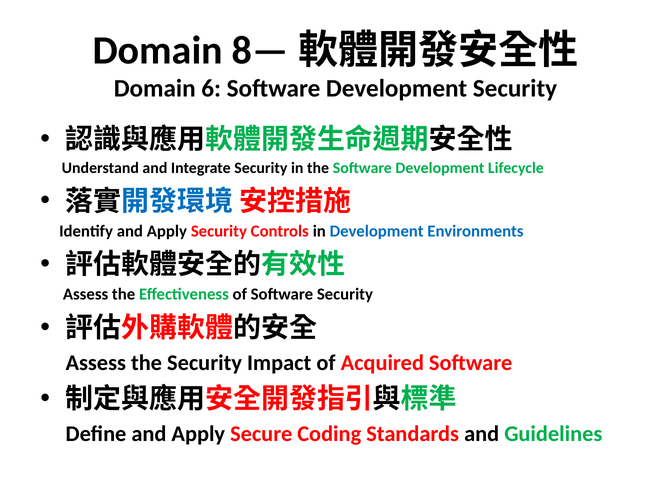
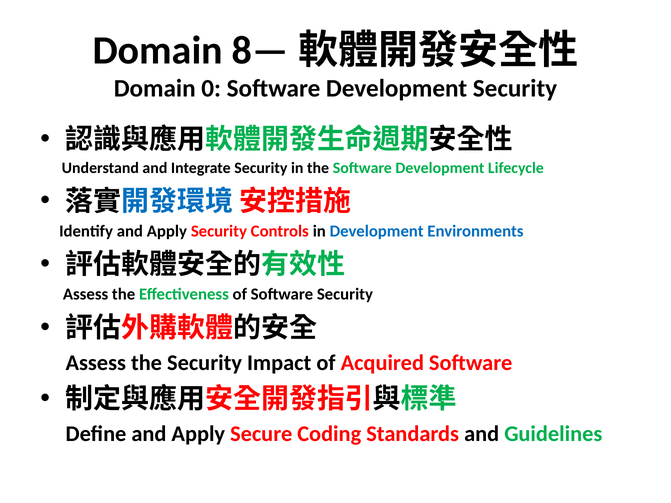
6: 6 -> 0 (211, 88)
